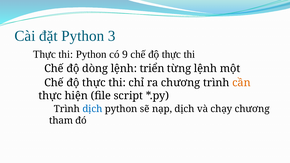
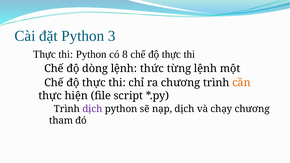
9: 9 -> 8 (125, 54)
triển: triển -> thức (152, 69)
dịch colour: blue -> purple (92, 109)
